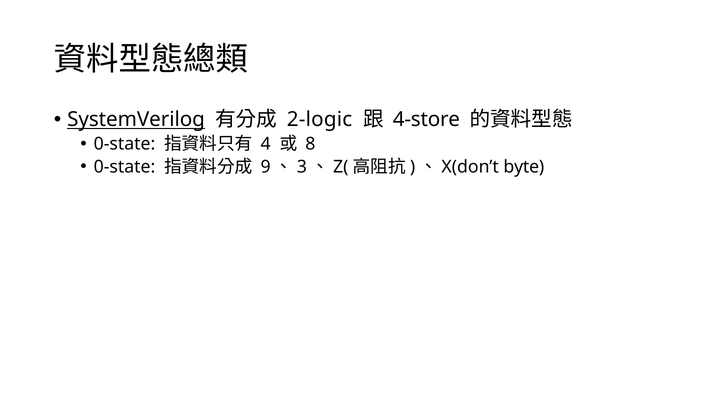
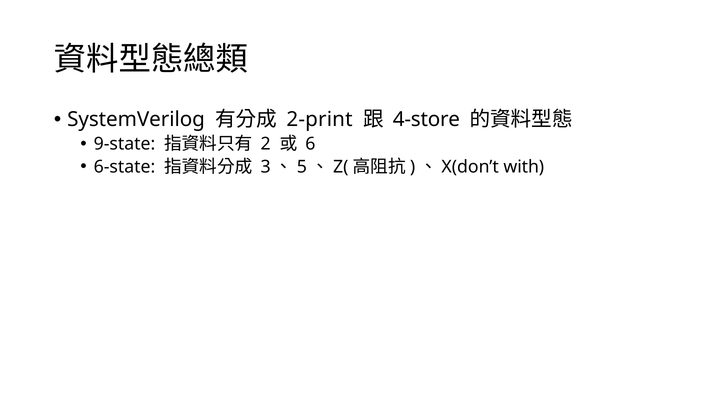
SystemVerilog underline: present -> none (136, 120)
2-logic: 2-logic -> 2-print (320, 120)
0-state: 0-state -> 9-state (124, 144)
4: 4 -> 2 (266, 144)
8: 8 -> 6 (310, 144)
0-state: 0-state -> 6-state (124, 167)
9: 9 -> 3 (266, 167)
3: 3 -> 5 (302, 167)
byte: byte -> with (524, 167)
